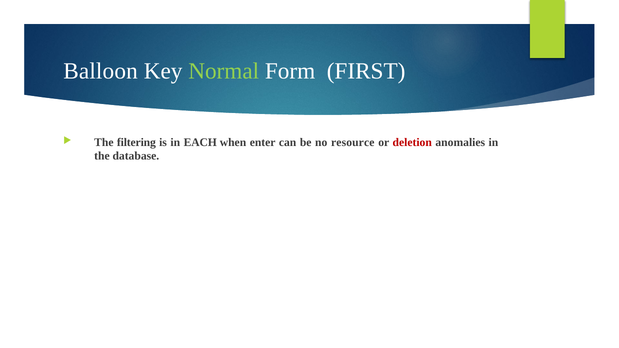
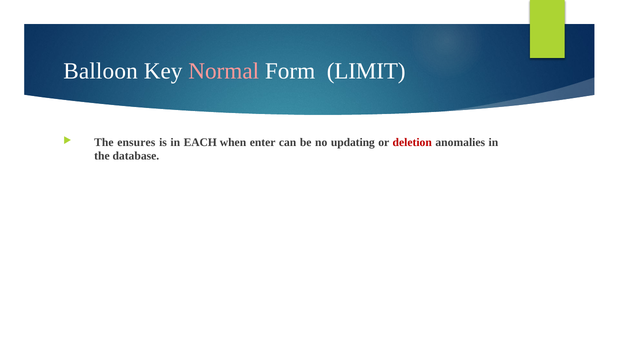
Normal colour: light green -> pink (224, 71)
FIRST: FIRST -> LIMIT (366, 71)
filtering: filtering -> ensures (136, 142)
resource: resource -> updating (353, 142)
